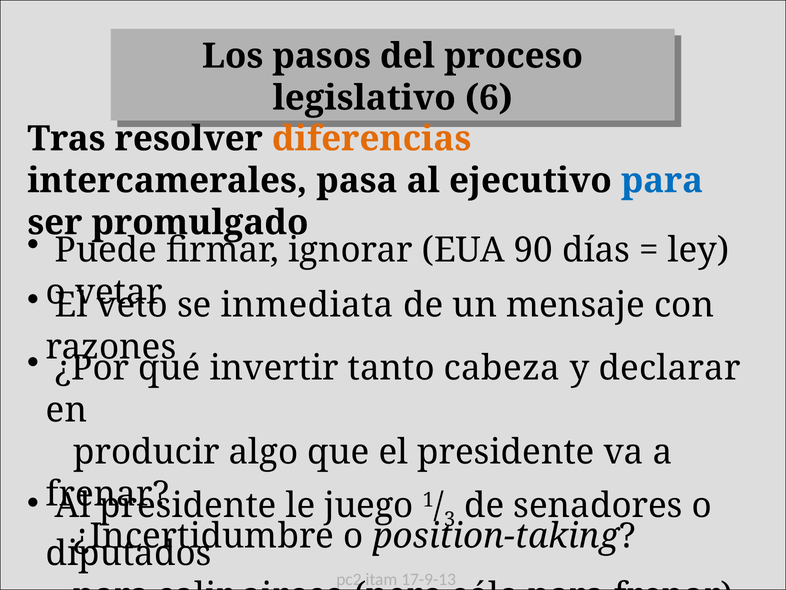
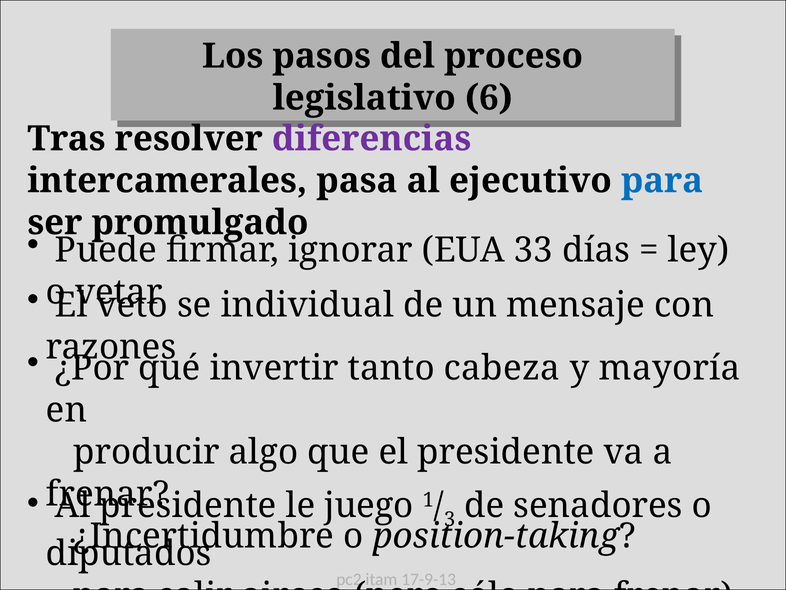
diferencias colour: orange -> purple (372, 139)
90: 90 -> 33 (533, 250)
inmediata: inmediata -> individual (307, 305)
declarar: declarar -> mayoría (670, 368)
